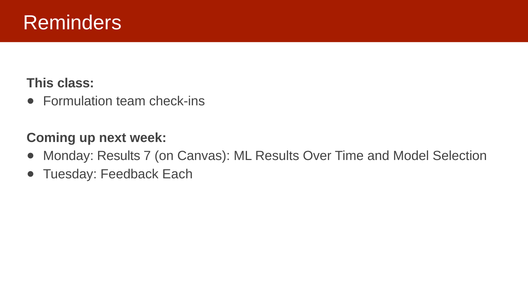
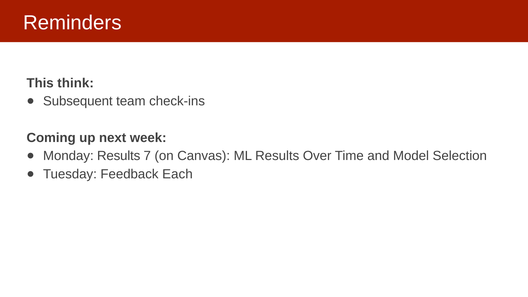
class: class -> think (76, 83)
Formulation: Formulation -> Subsequent (78, 101)
